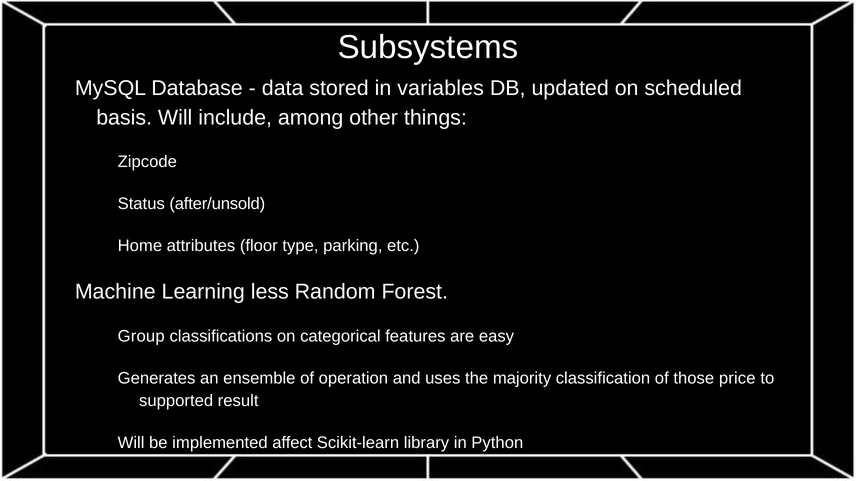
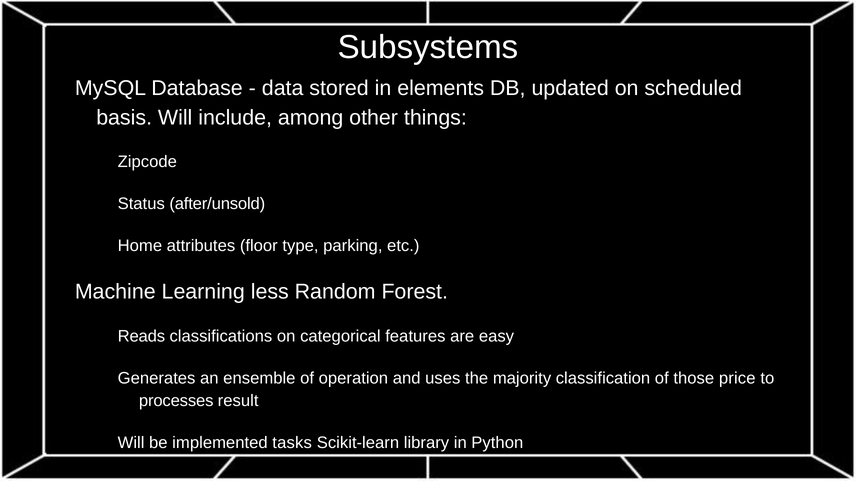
variables: variables -> elements (441, 88)
Group: Group -> Reads (141, 337)
supported: supported -> processes (176, 401)
affect: affect -> tasks (292, 443)
